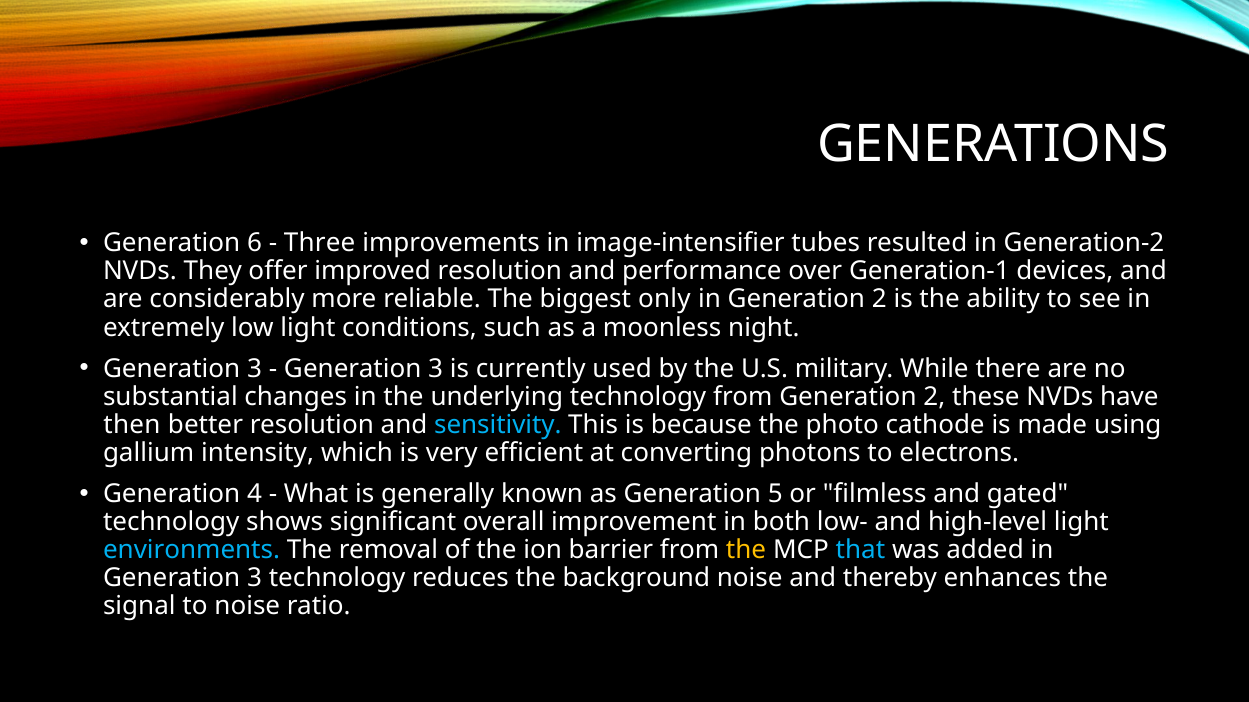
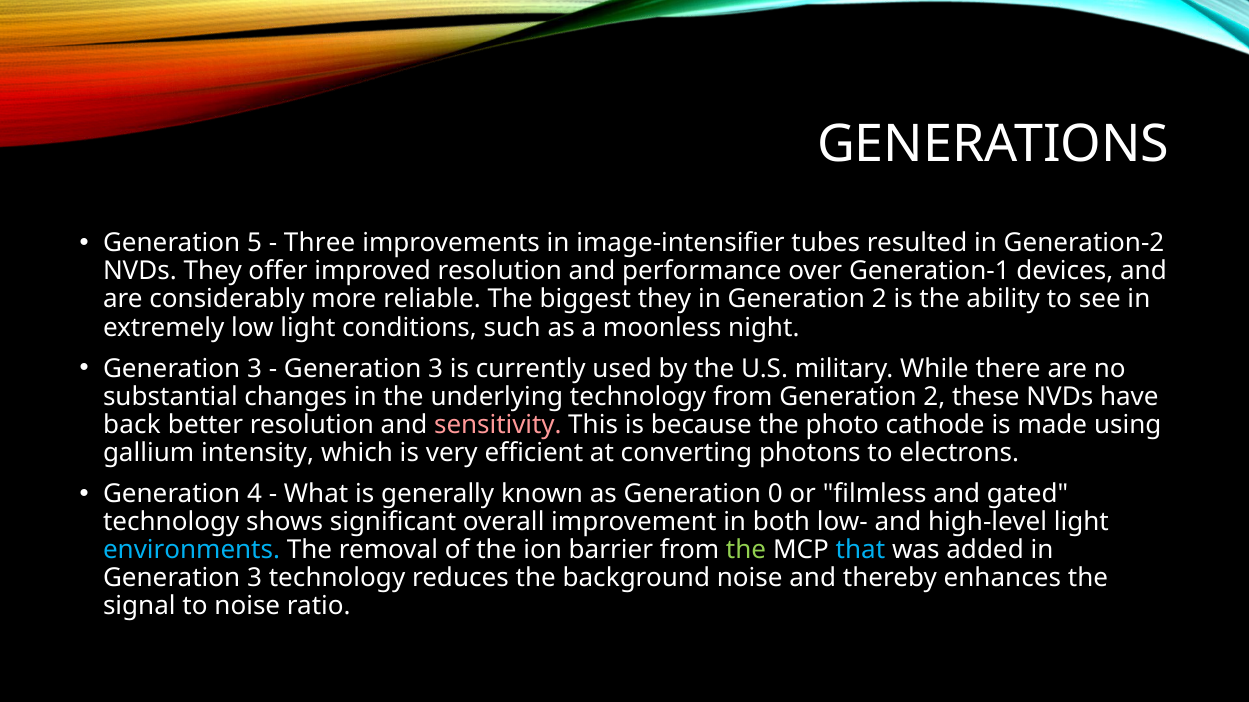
6: 6 -> 5 (255, 243)
biggest only: only -> they (665, 300)
then: then -> back (132, 425)
sensitivity colour: light blue -> pink (498, 425)
5: 5 -> 0 (775, 494)
the colour: yellow -> light green (746, 550)
